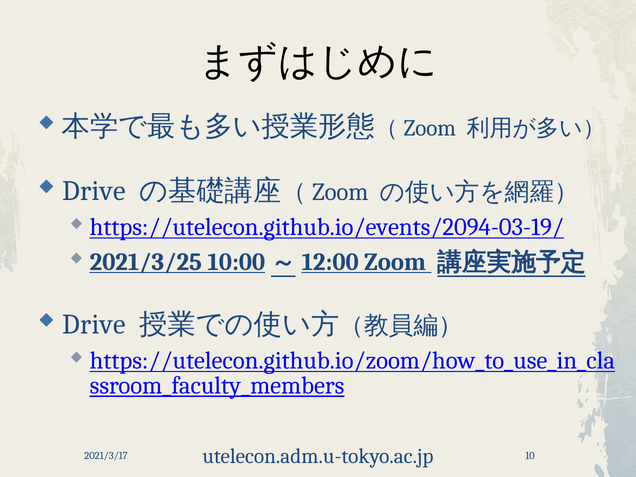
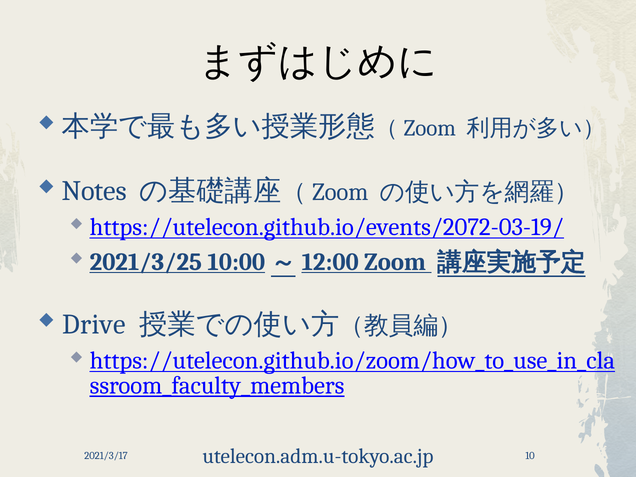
Drive: Drive -> Notes (94, 191)
https://utelecon.github.io/events/2094-03-19/: https://utelecon.github.io/events/2094-03-19/ -> https://utelecon.github.io/events/2072-03-19/ (327, 227)
